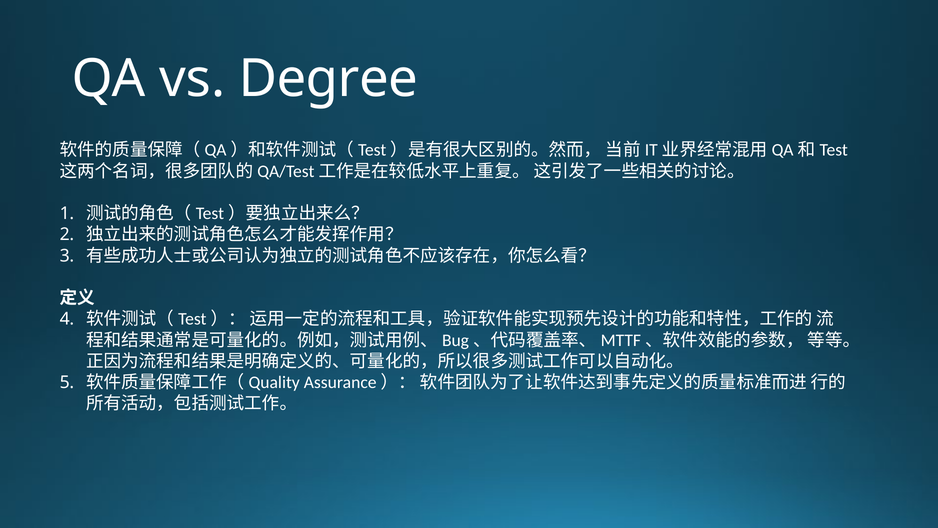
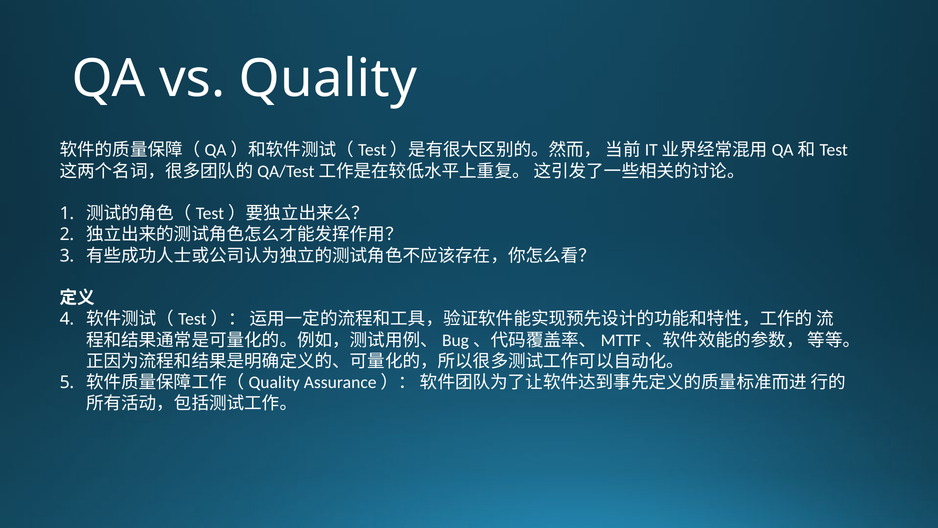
Degree: Degree -> Quality (328, 79)
